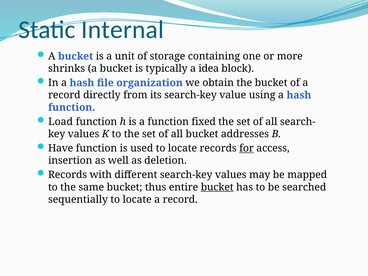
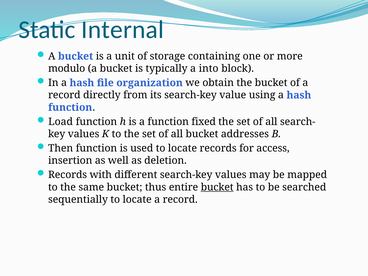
shrinks: shrinks -> modulo (67, 69)
idea: idea -> into (209, 69)
Have: Have -> Then (61, 148)
for underline: present -> none (247, 148)
